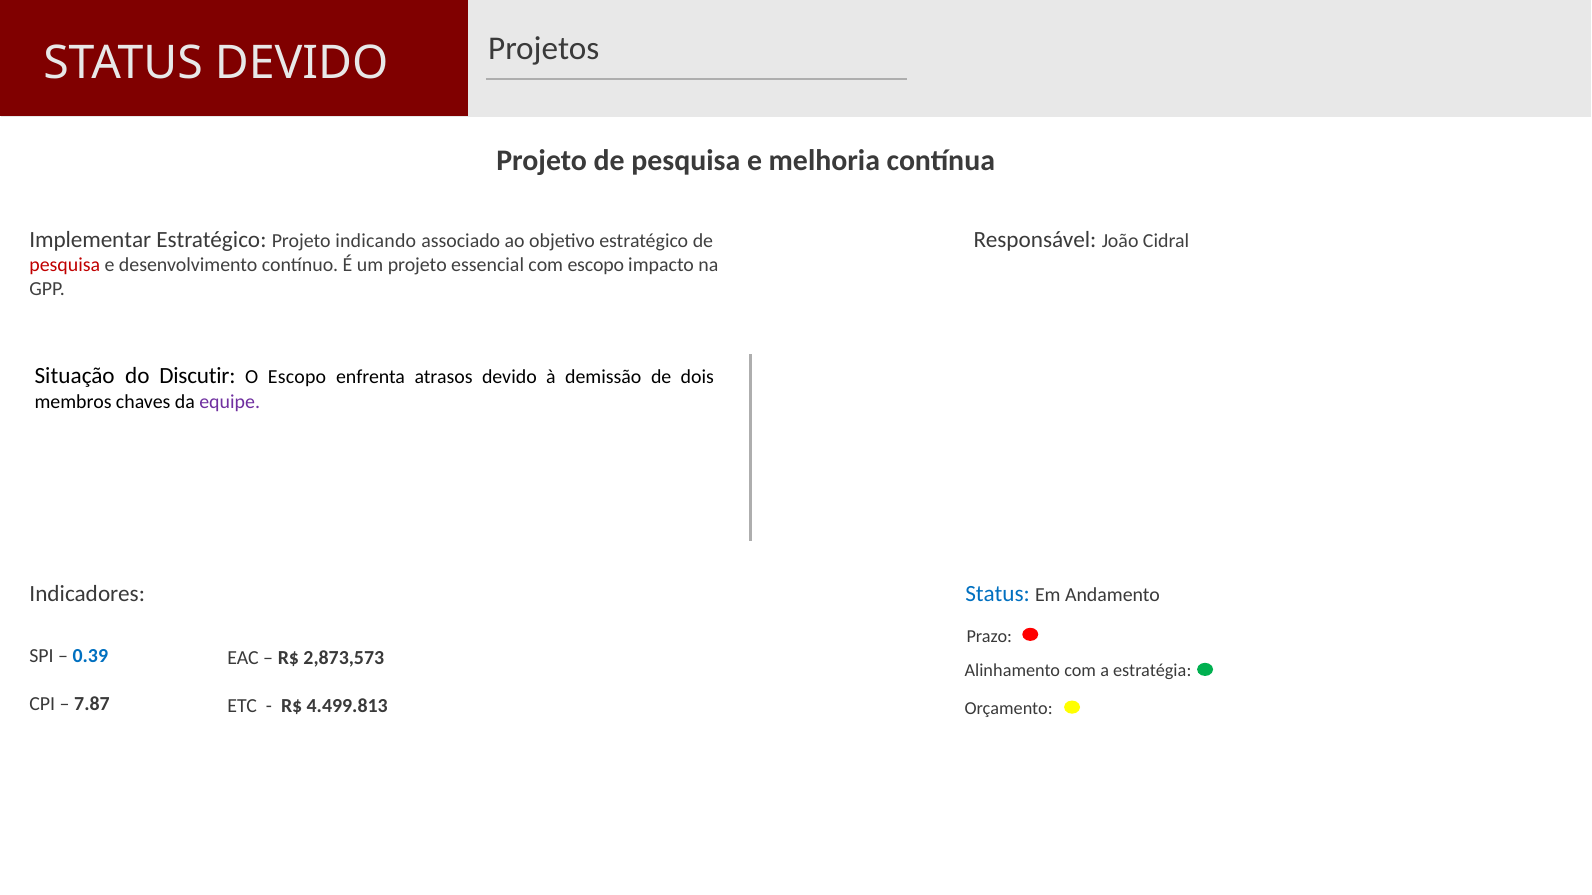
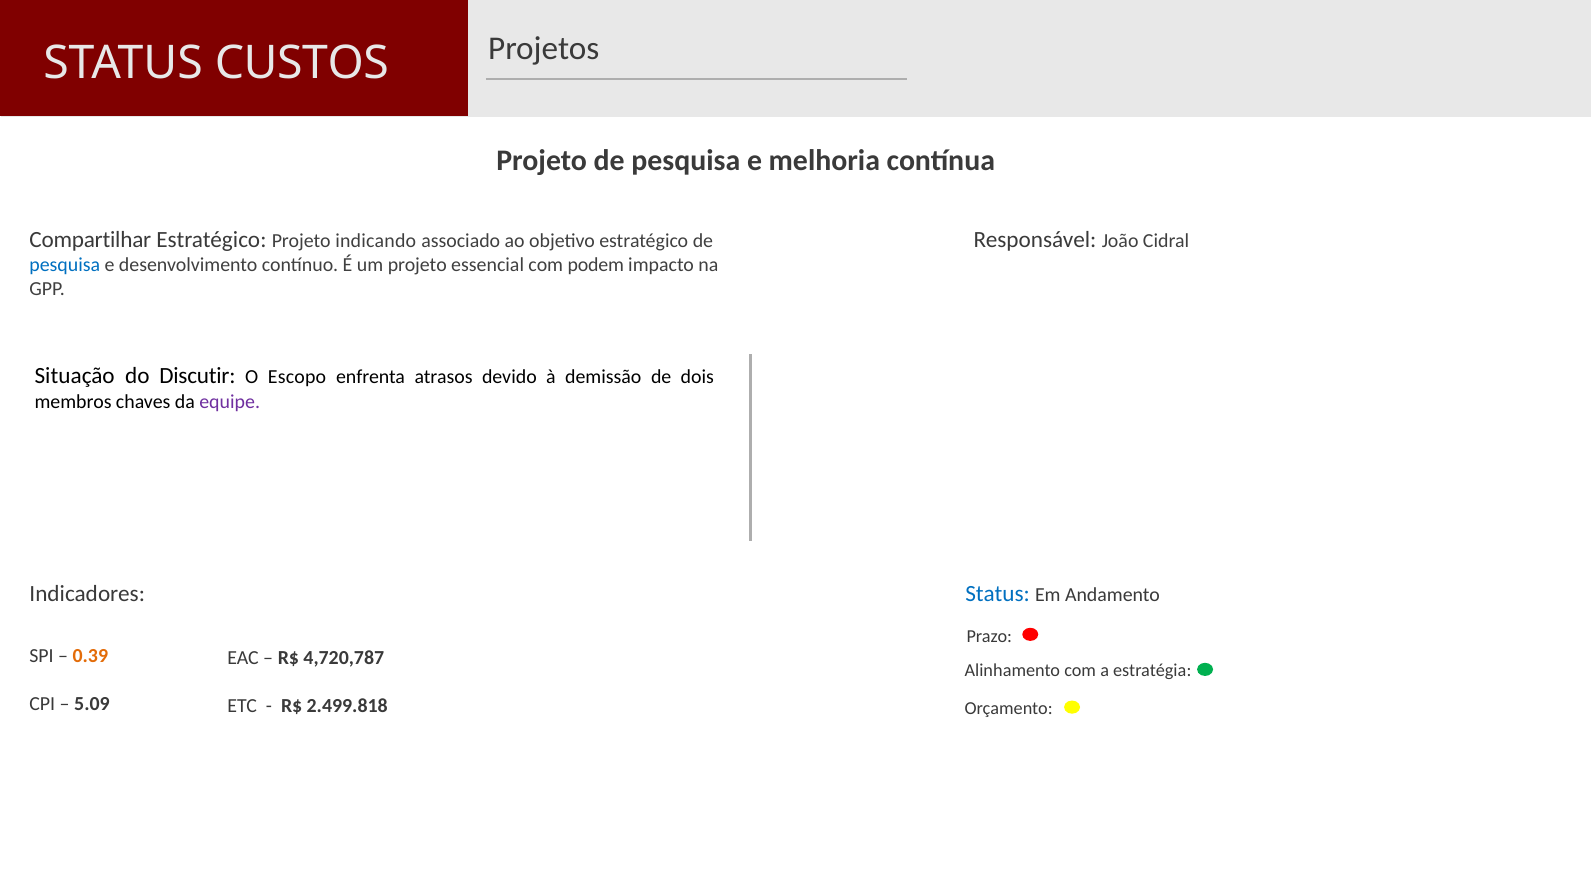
STATUS DEVIDO: DEVIDO -> CUSTOS (302, 63)
Implementar: Implementar -> Compartilhar (90, 240)
pesquisa colour: red -> blue (65, 265)
com escopo: escopo -> podem (596, 265)
0.39 colour: blue -> orange (90, 656)
2,873,573: 2,873,573 -> 4,720,787 (344, 658)
7.87: 7.87 -> 5.09 (92, 704)
4.499.813: 4.499.813 -> 2.499.818 (347, 706)
